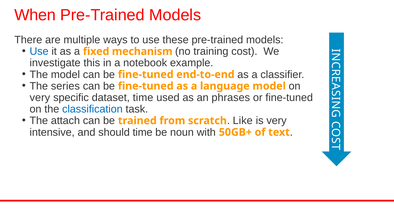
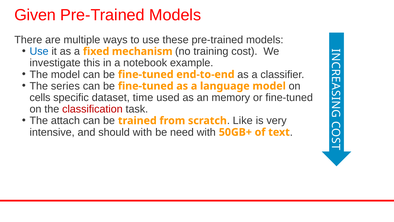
When: When -> Given (35, 15)
very: very -> cells (40, 97)
phrases: phrases -> memory (231, 97)
classification colour: blue -> red (92, 109)
should time: time -> with (142, 132)
noun: noun -> need (182, 132)
